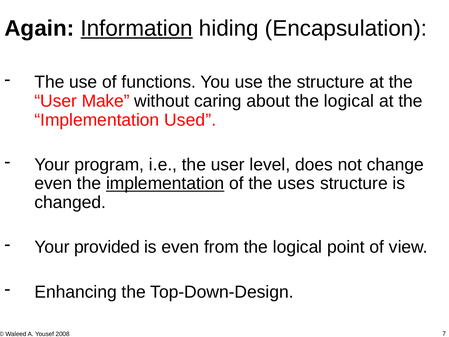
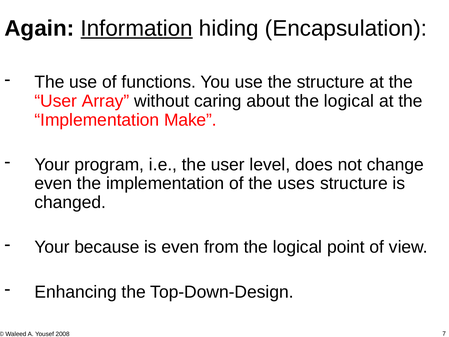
Make: Make -> Array (106, 101)
Used: Used -> Make (190, 120)
implementation underline: present -> none (165, 183)
provided: provided -> because (107, 247)
